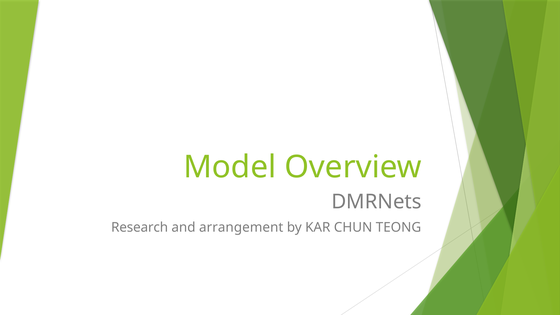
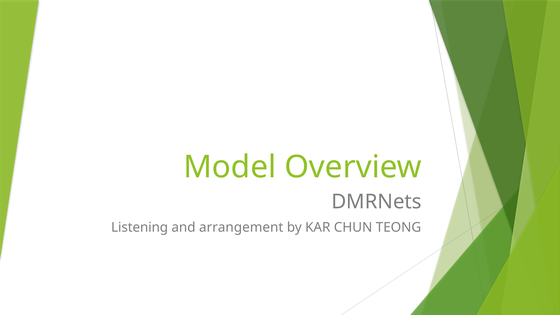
Research: Research -> Listening (140, 227)
